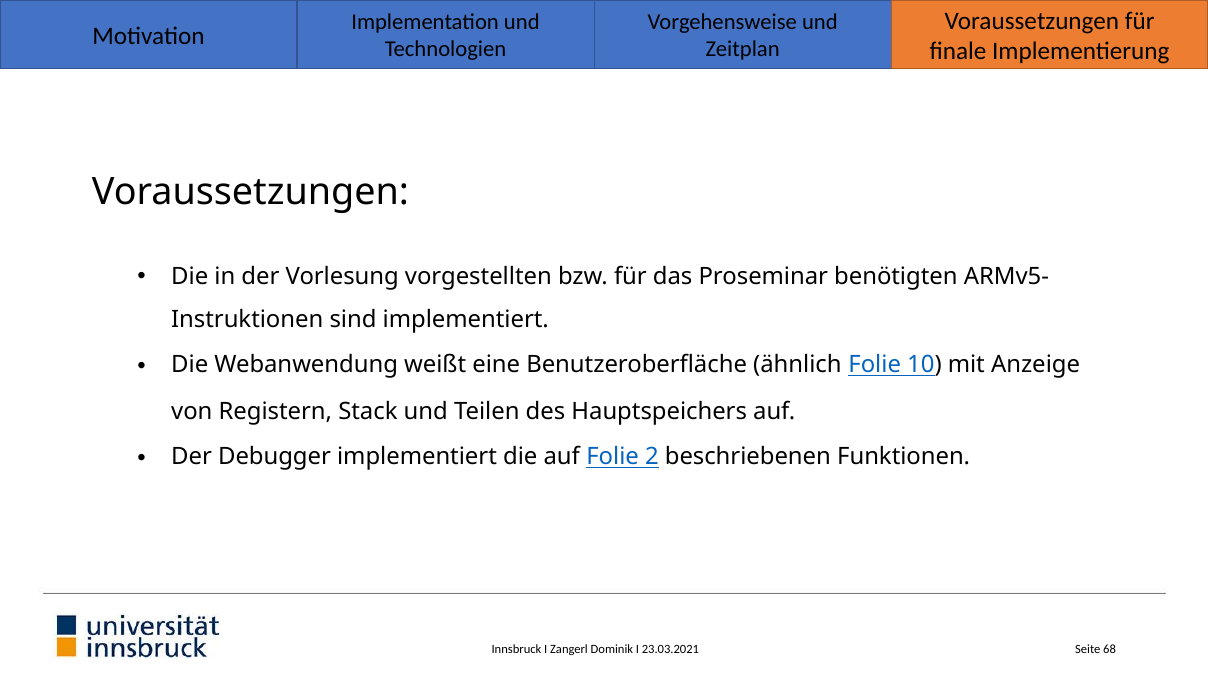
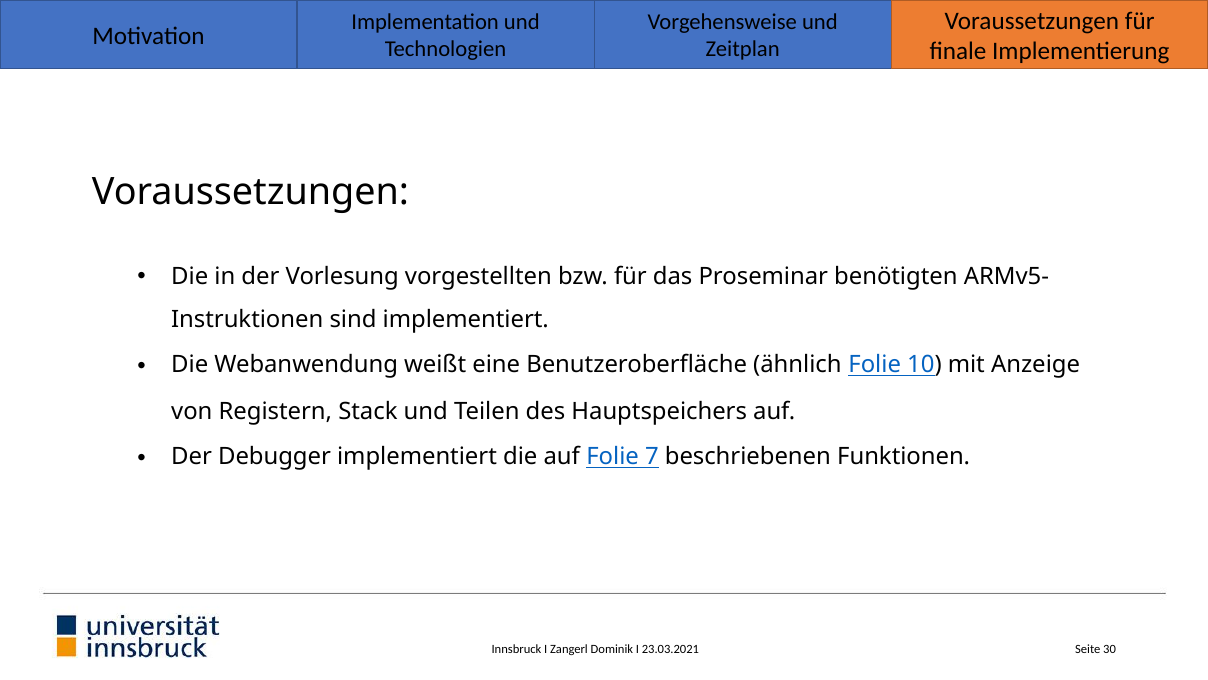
2: 2 -> 7 (652, 456)
68: 68 -> 30 (1110, 649)
